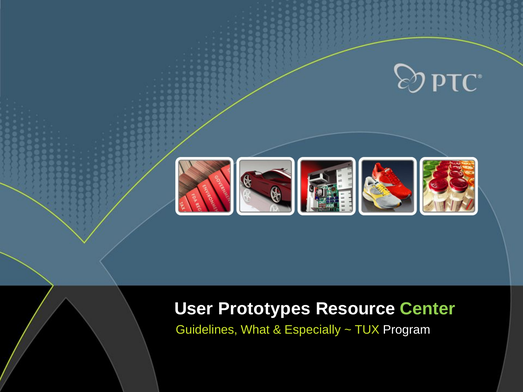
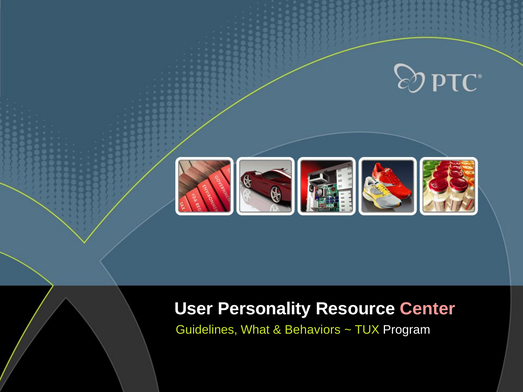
Prototypes: Prototypes -> Personality (264, 309)
Center colour: light green -> pink (428, 309)
Especially: Especially -> Behaviors (313, 330)
